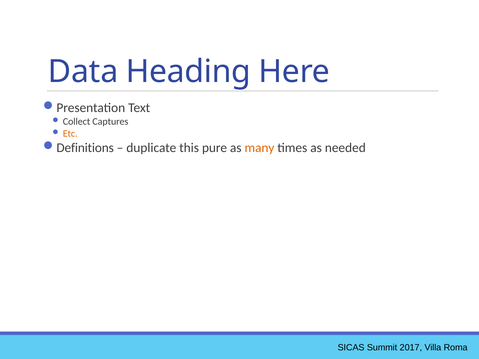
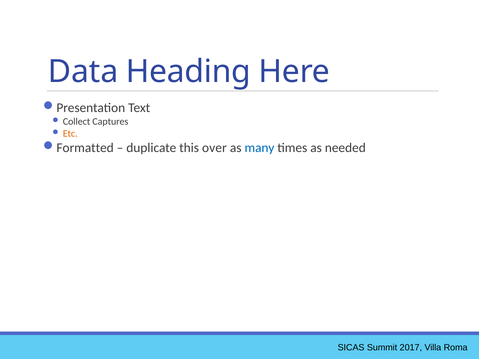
Definitions: Definitions -> Formatted (85, 148)
pure: pure -> over (214, 148)
many colour: orange -> blue (259, 148)
